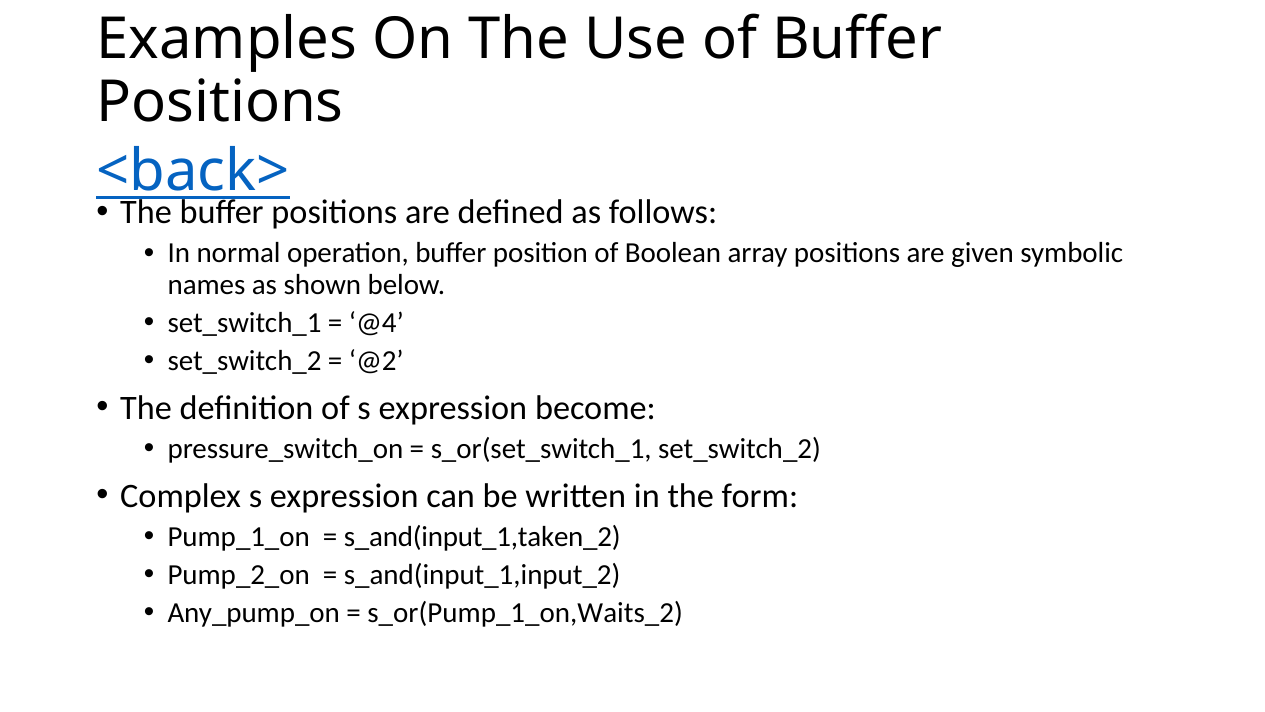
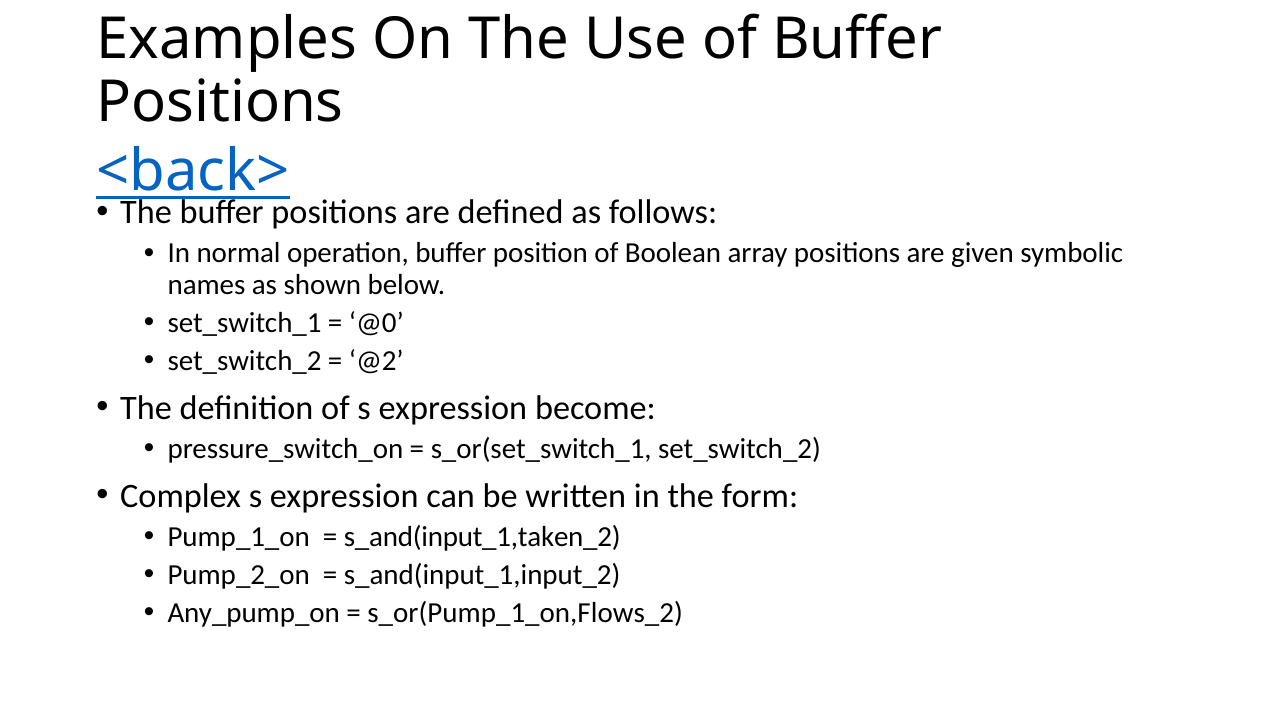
@4: @4 -> @0 (376, 322)
s_or(Pump_1_on,Waits_2: s_or(Pump_1_on,Waits_2 -> s_or(Pump_1_on,Flows_2 (525, 612)
